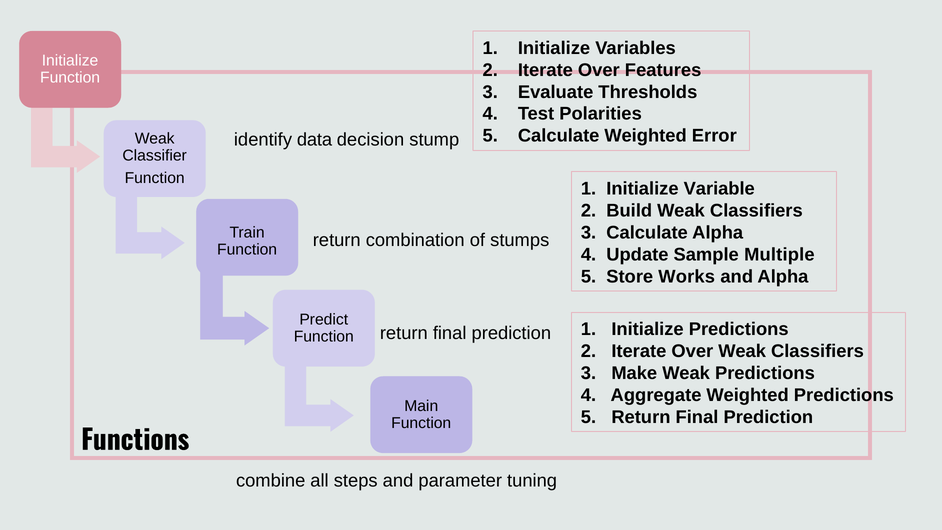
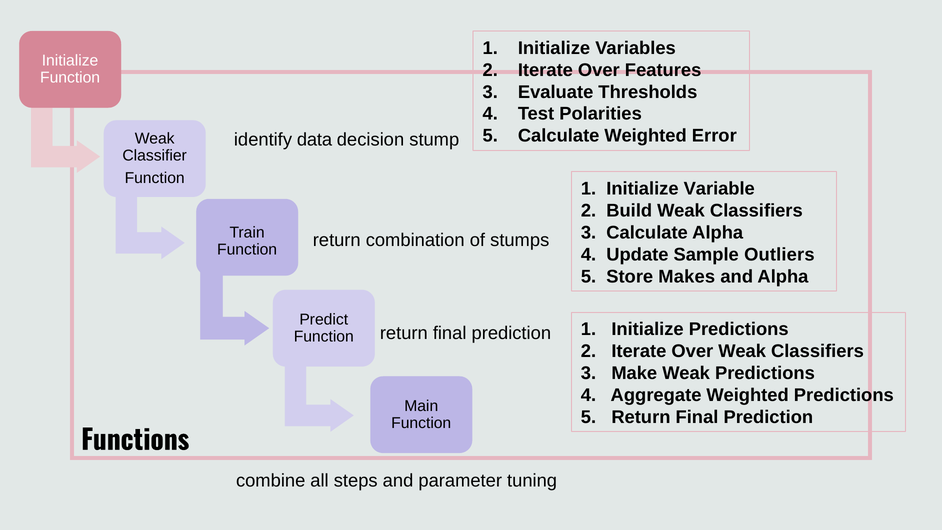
Multiple: Multiple -> Outliers (779, 255)
Works: Works -> Makes (687, 277)
